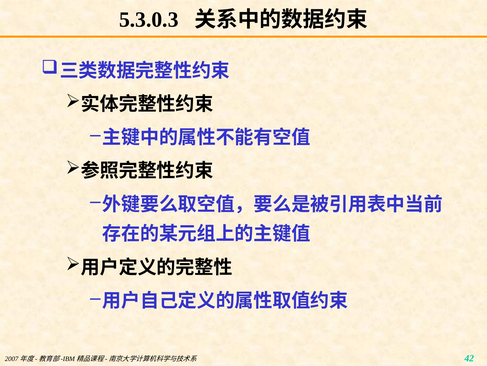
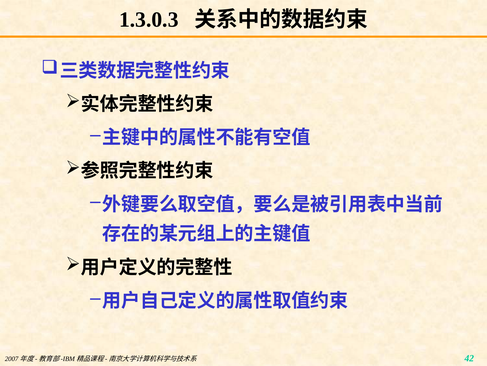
5.3.0.3: 5.3.0.3 -> 1.3.0.3 (149, 20)
